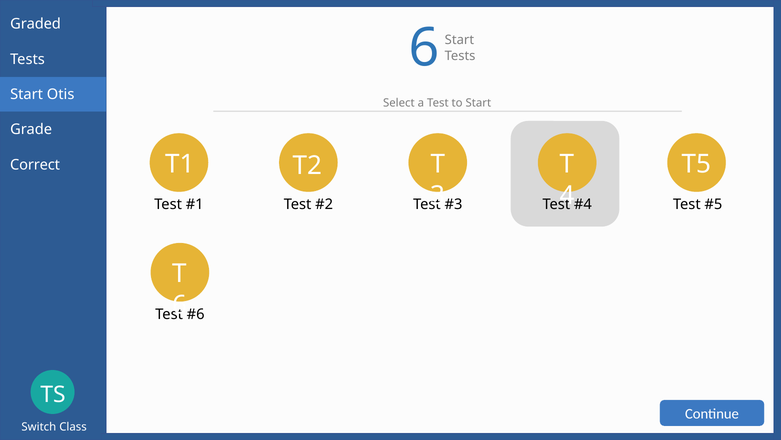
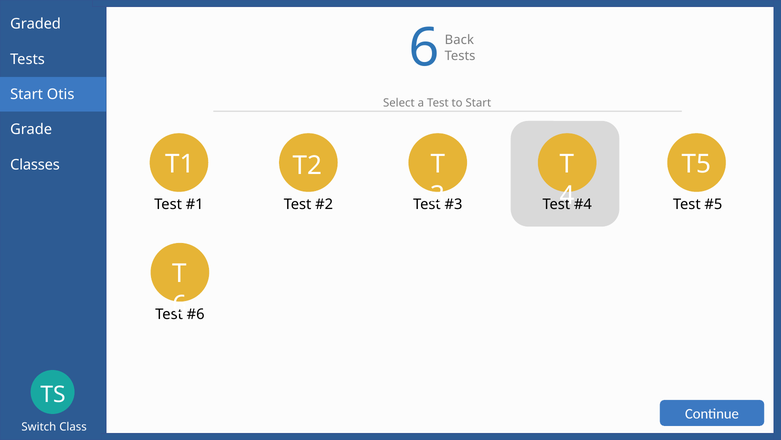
6 Start: Start -> Back (459, 40)
Correct: Correct -> Classes (35, 165)
